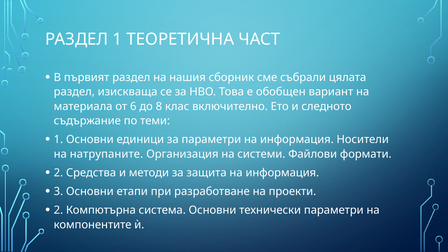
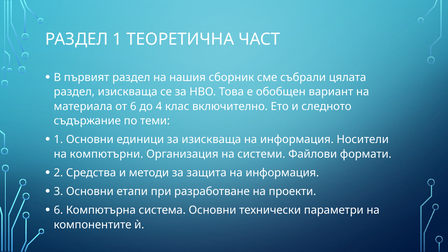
8: 8 -> 4 (159, 106)
за параметри: параметри -> изискваща (211, 140)
натрупаните: натрупаните -> компютърни (106, 154)
2: 2 -> 6 (58, 210)
